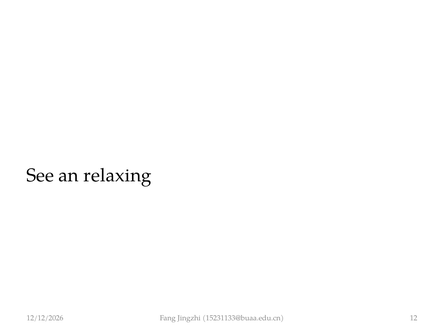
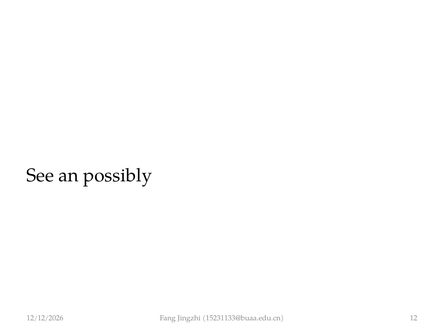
relaxing: relaxing -> possibly (118, 175)
